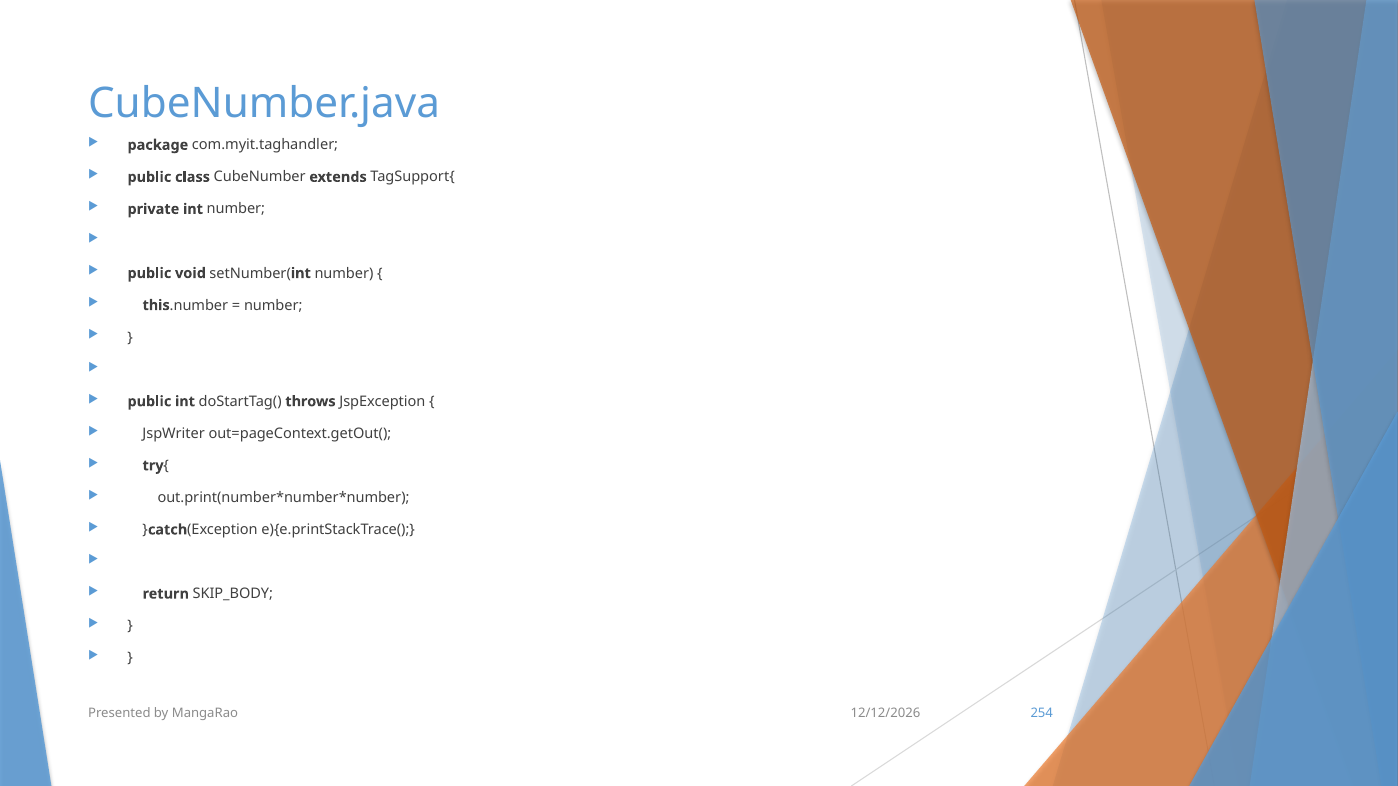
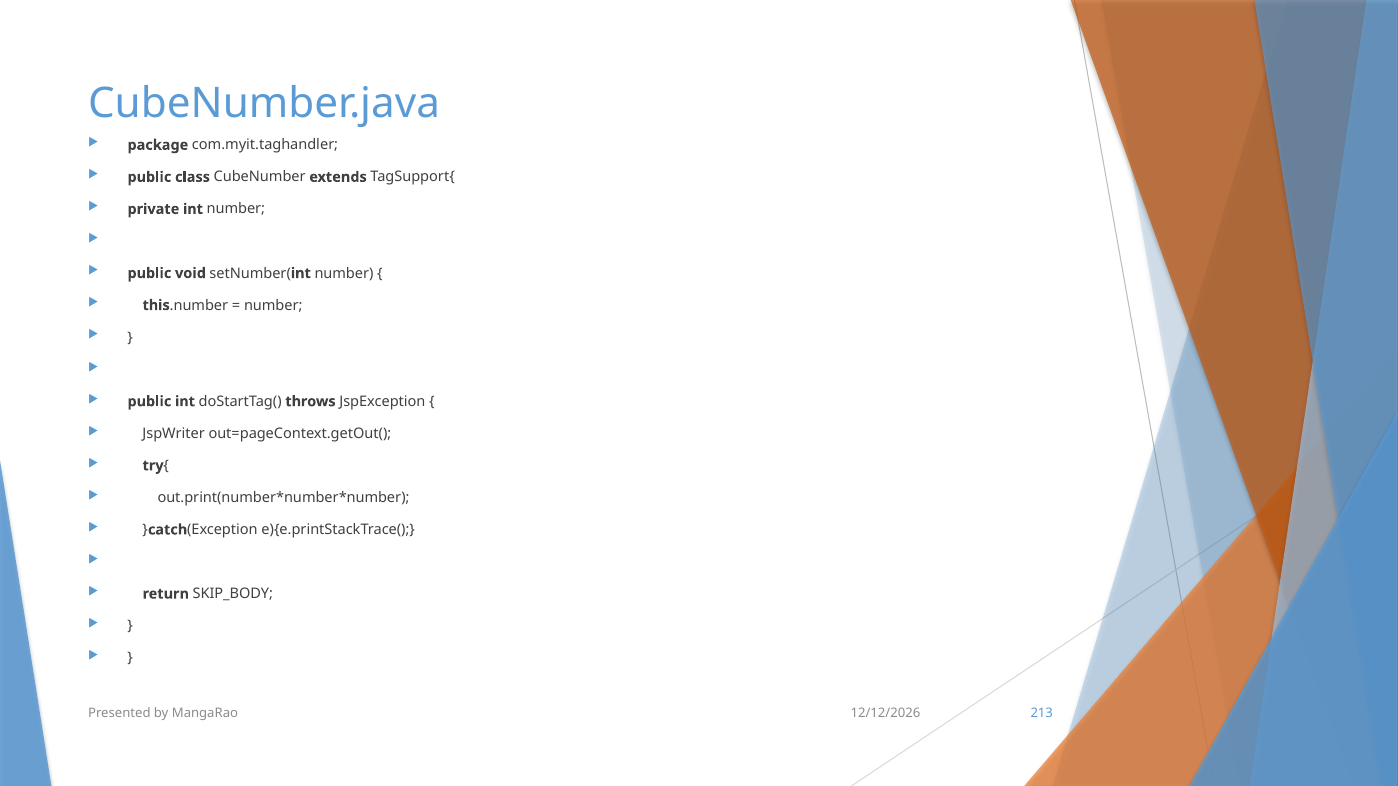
254: 254 -> 213 (1042, 714)
